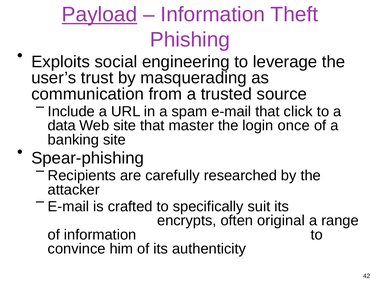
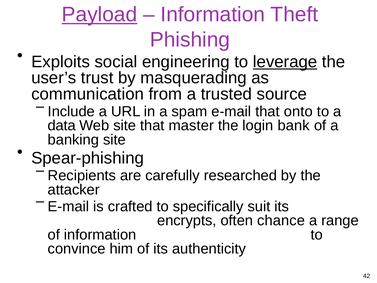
leverage underline: none -> present (285, 62)
click: click -> onto (298, 111)
once: once -> bank (294, 125)
original: original -> chance (281, 220)
